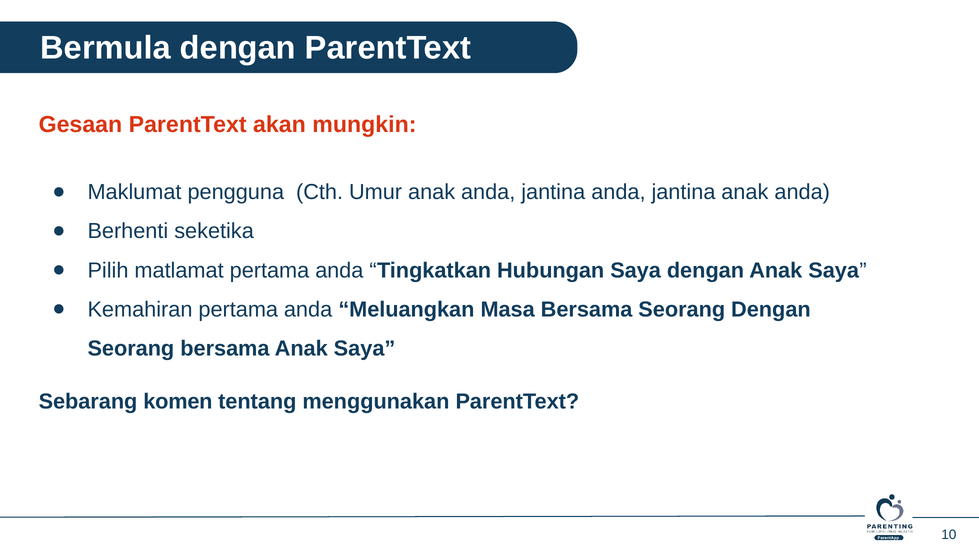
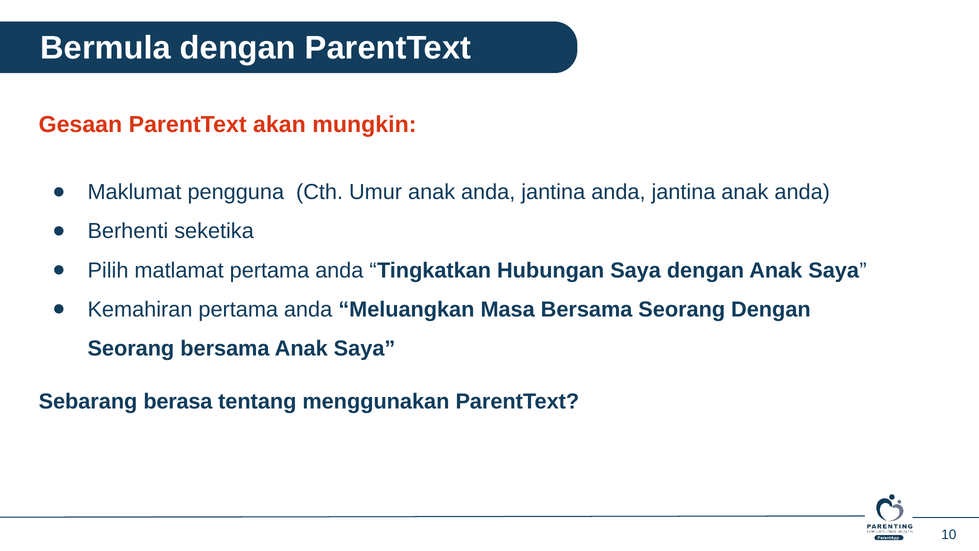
komen: komen -> berasa (178, 401)
